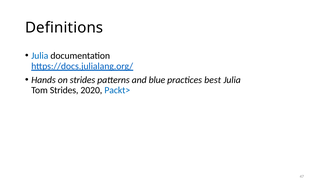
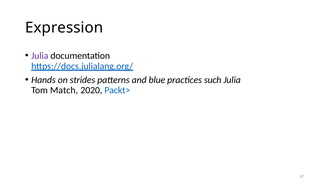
Definitions: Definitions -> Expression (64, 28)
Julia colour: blue -> purple (40, 56)
best: best -> such (213, 80)
Tom Strides: Strides -> Match (64, 90)
